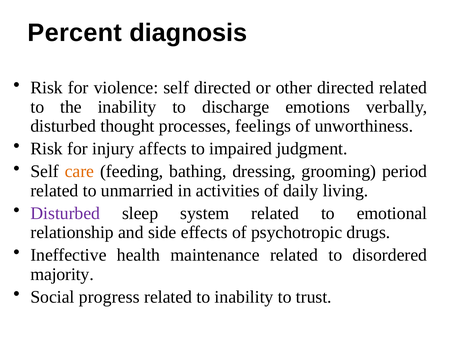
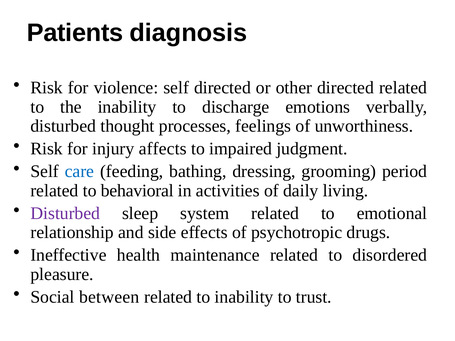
Percent: Percent -> Patients (75, 33)
care colour: orange -> blue (79, 172)
unmarried: unmarried -> behavioral (137, 191)
majority: majority -> pleasure (62, 274)
progress: progress -> between (109, 297)
